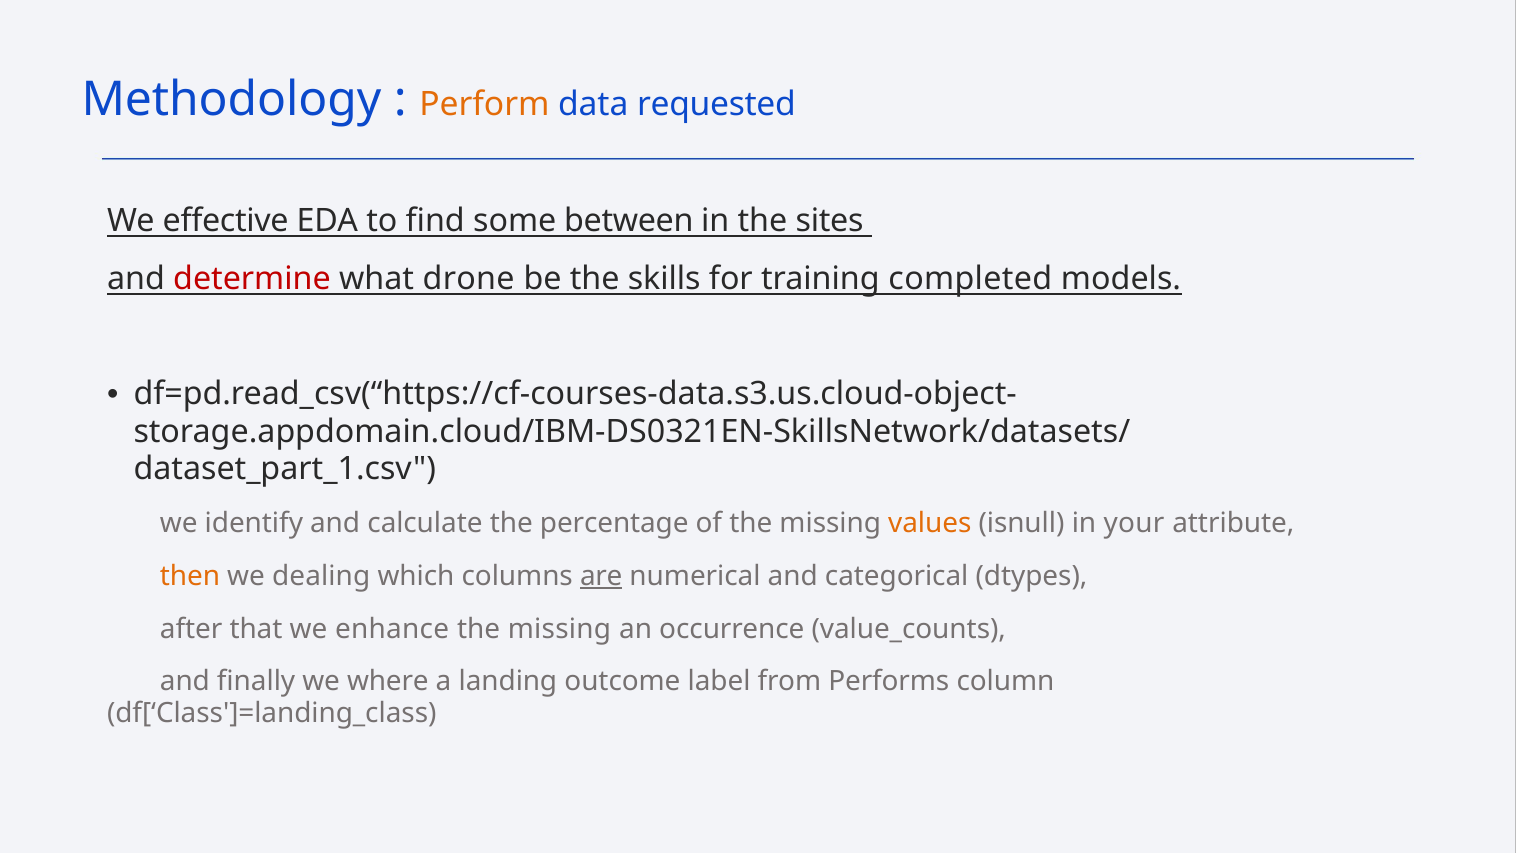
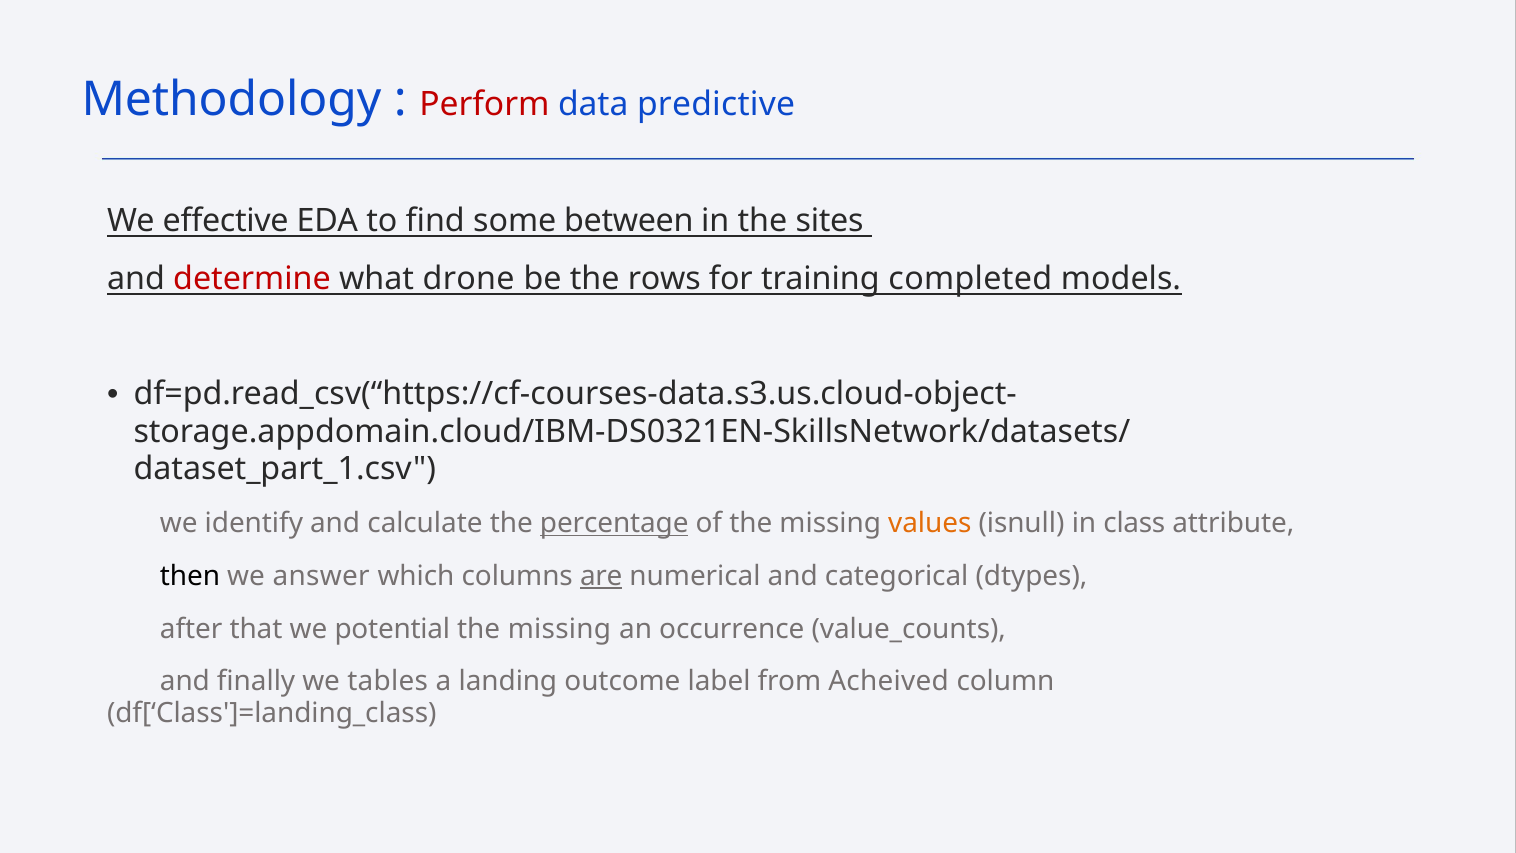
Perform colour: orange -> red (484, 104)
requested: requested -> predictive (716, 104)
skills: skills -> rows (664, 279)
percentage underline: none -> present (614, 523)
your: your -> class (1134, 523)
then colour: orange -> black (190, 576)
dealing: dealing -> answer (321, 576)
enhance: enhance -> potential (392, 629)
where: where -> tables (388, 681)
Performs: Performs -> Acheived (889, 681)
